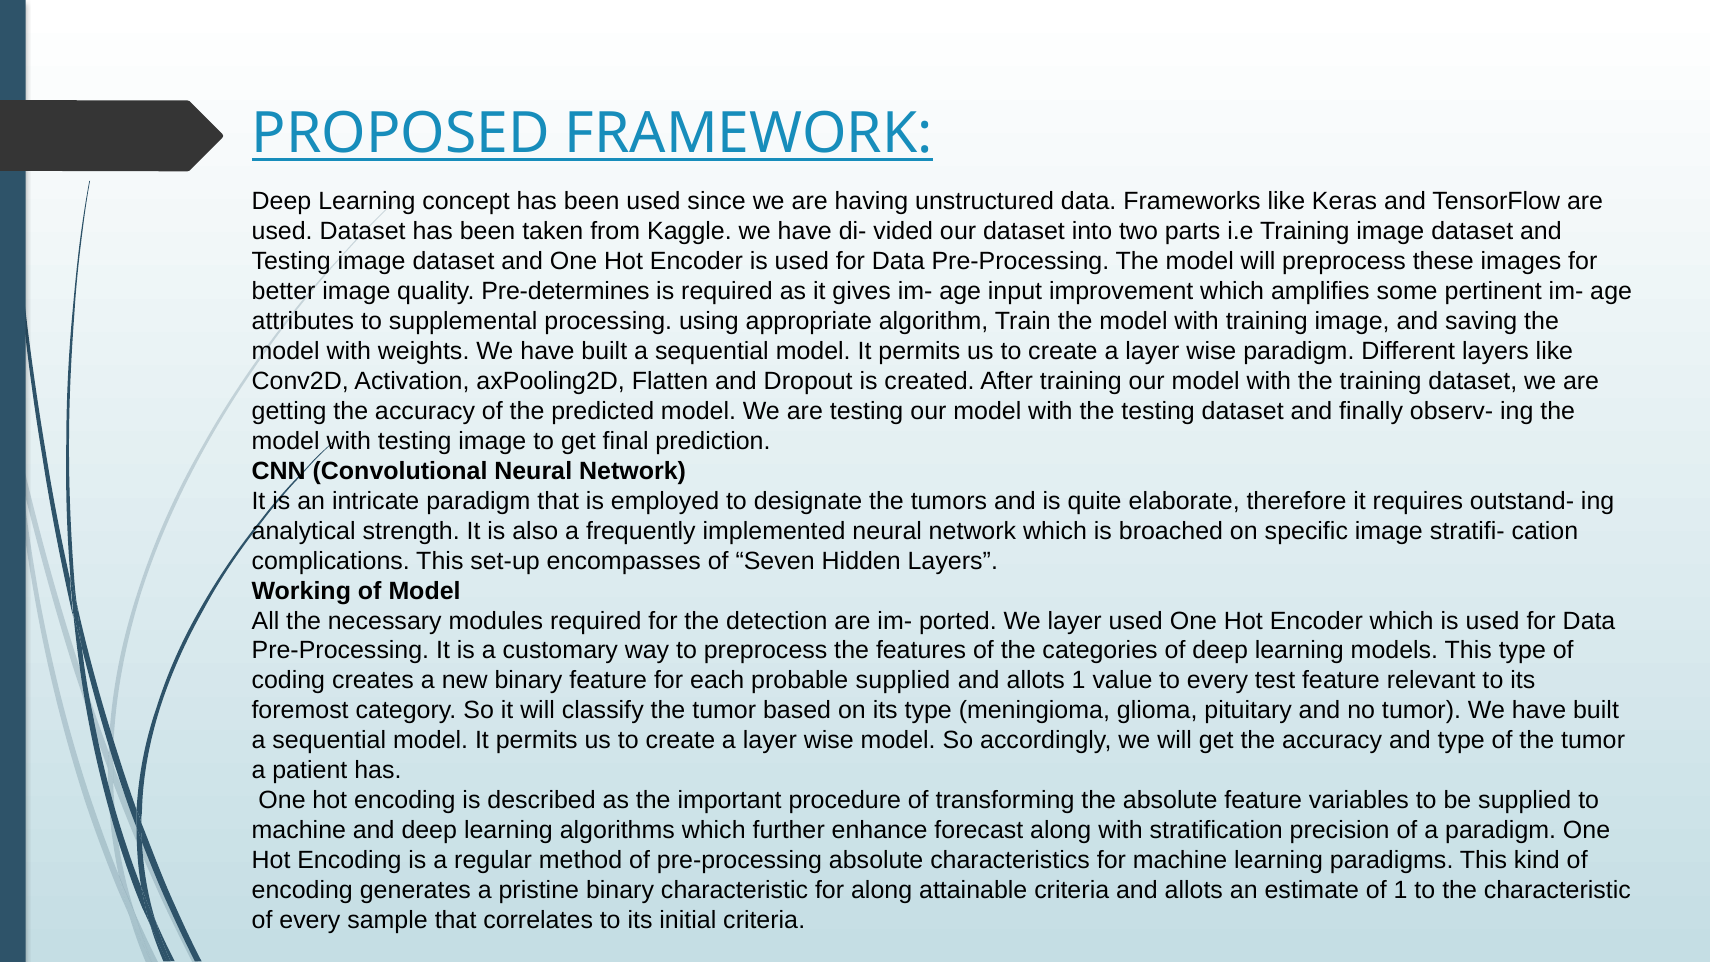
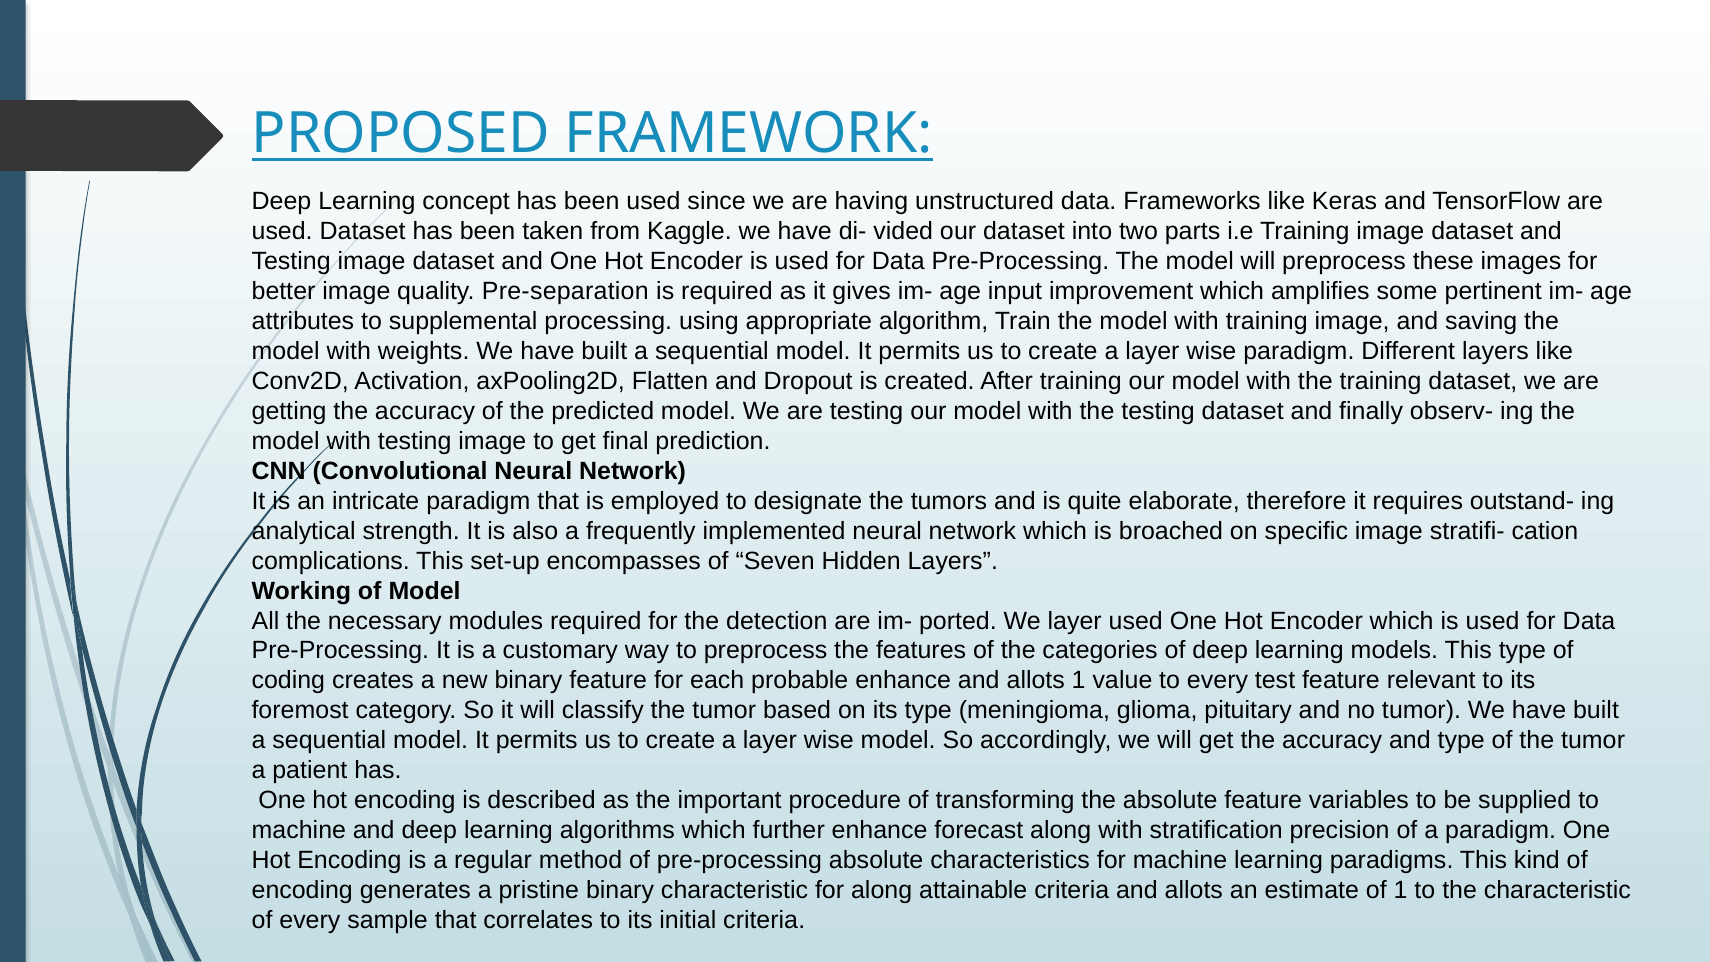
Pre-determines: Pre-determines -> Pre-separation (565, 291)
probable supplied: supplied -> enhance (903, 681)
